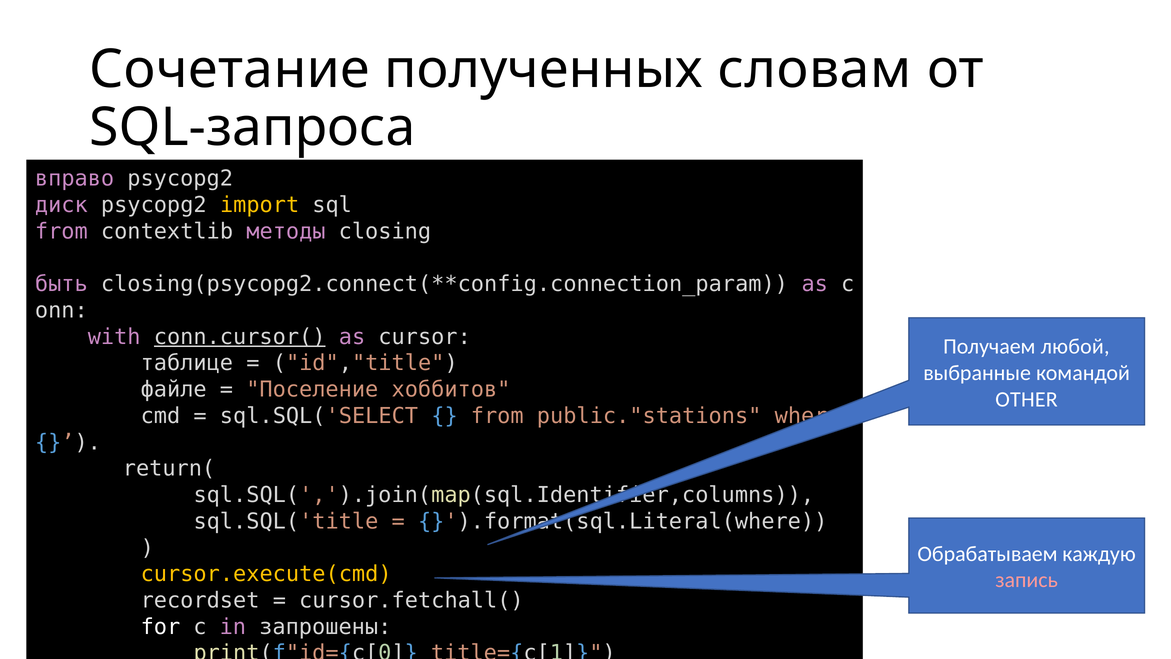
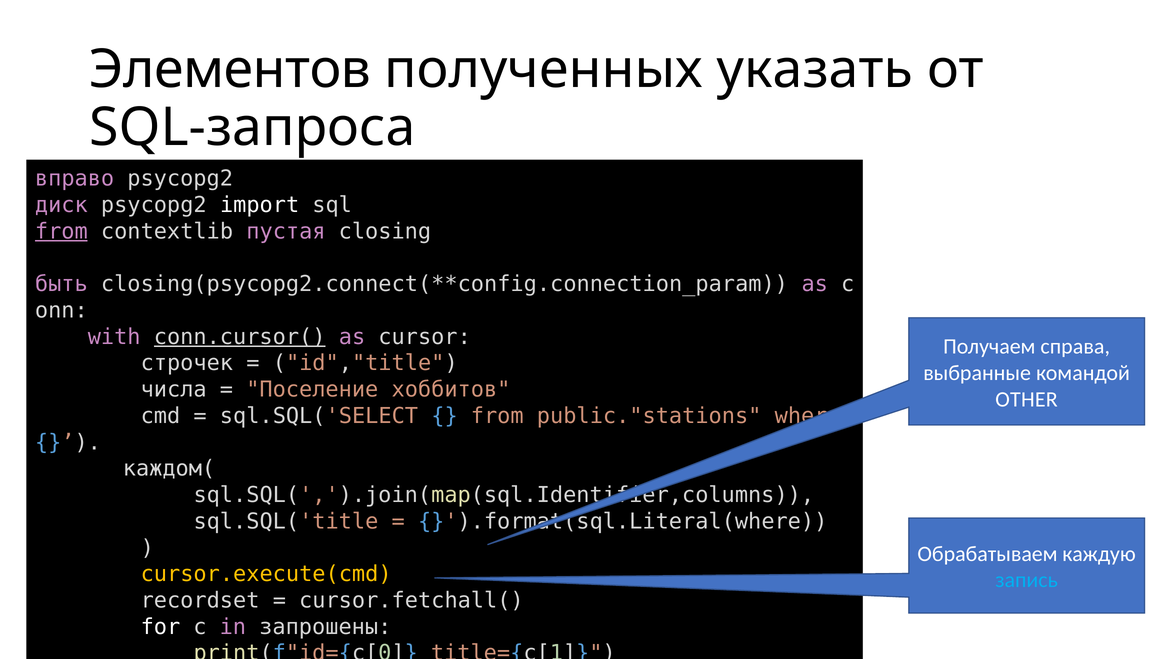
Сочетание: Сочетание -> Элементов (230, 69)
словам: словам -> указать (815, 69)
import colour: yellow -> white (260, 205)
from underline: none -> present (61, 231)
методы: методы -> пустая (286, 231)
любой: любой -> справа (1075, 346)
таблице: таблице -> строчек (187, 363)
файле: файле -> числа (174, 389)
return(: return( -> каждом( (169, 468)
запись colour: pink -> light blue (1027, 580)
